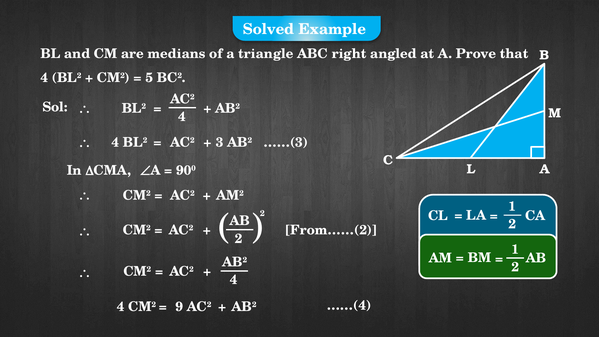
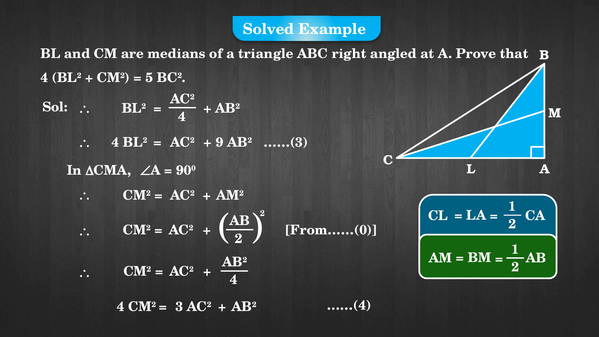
3: 3 -> 9 (220, 142)
From……(2: From……(2 -> From……(0 (331, 230)
9: 9 -> 3 (179, 307)
